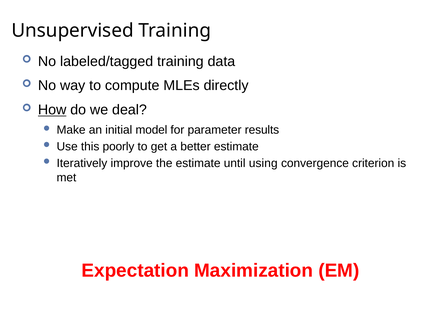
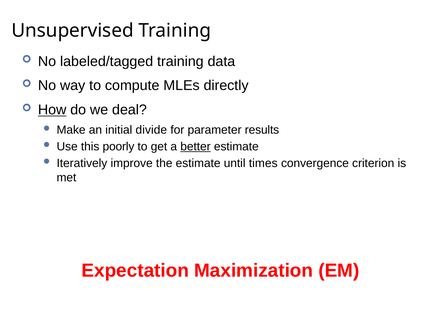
model: model -> divide (151, 130)
better underline: none -> present (196, 146)
using: using -> times (263, 163)
